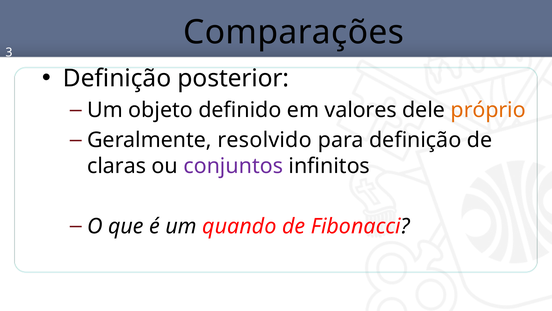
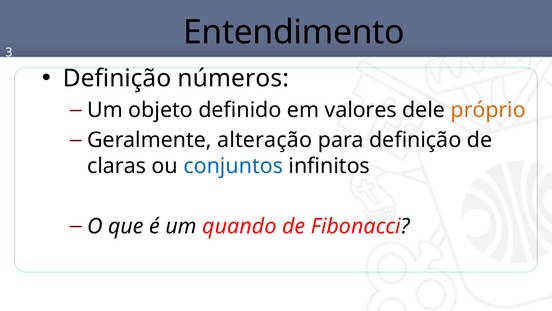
Comparações: Comparações -> Entendimento (294, 32)
posterior: posterior -> números (233, 78)
resolvido: resolvido -> alteração (265, 140)
conjuntos colour: purple -> blue (233, 166)
